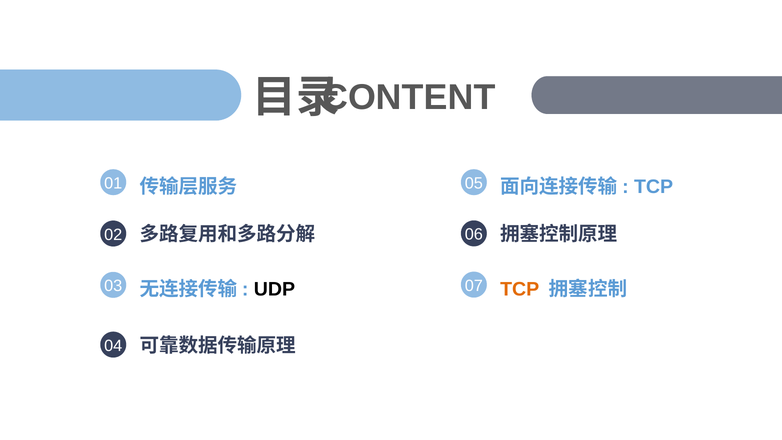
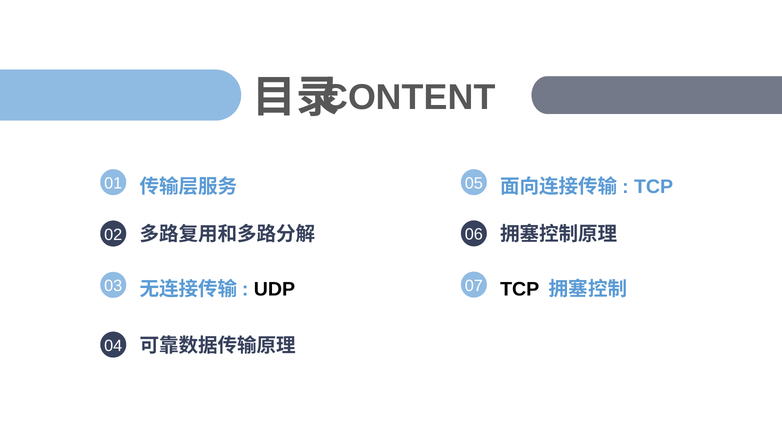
TCP colour: orange -> black (520, 289)
